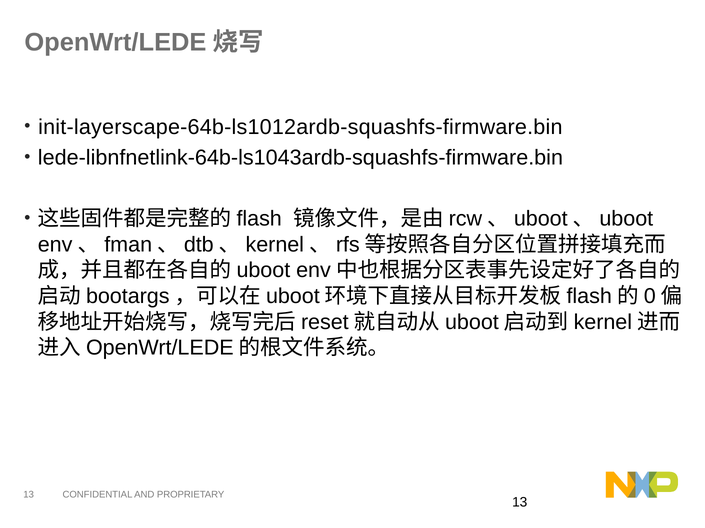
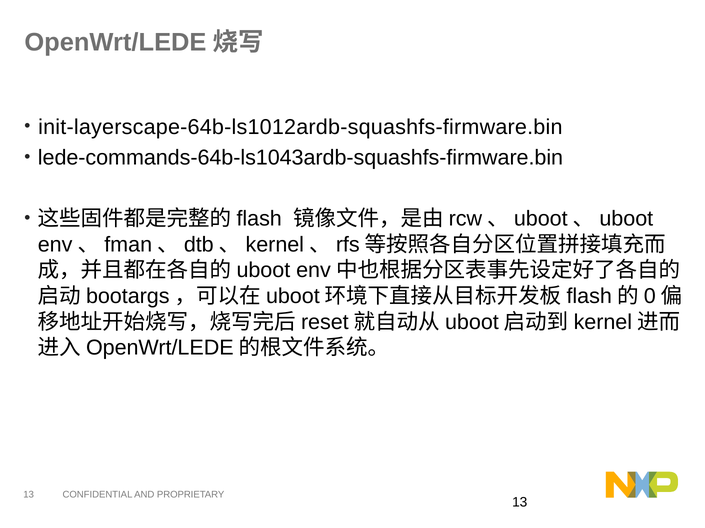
lede-libnfnetlink-64b-ls1043ardb-squashfs-firmware.bin: lede-libnfnetlink-64b-ls1043ardb-squashfs-firmware.bin -> lede-commands-64b-ls1043ardb-squashfs-firmware.bin (300, 158)
